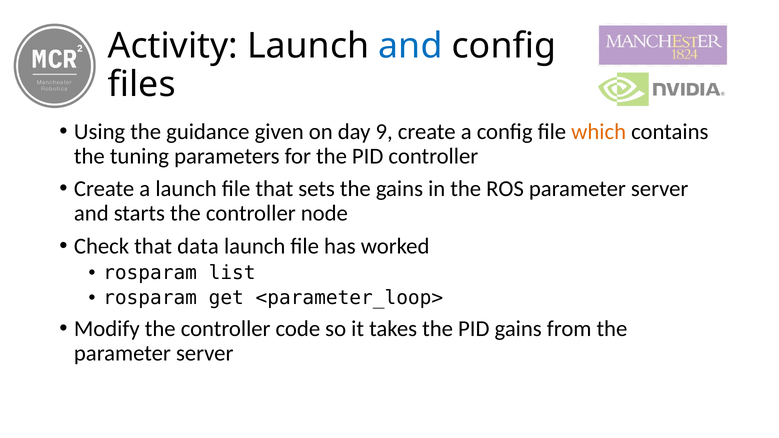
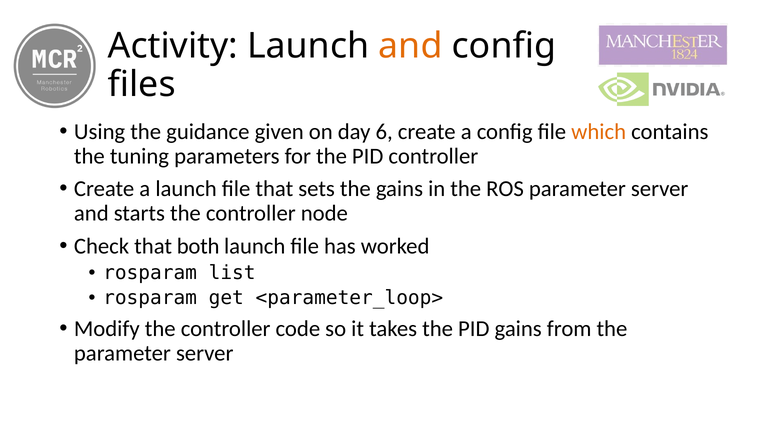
and colour: blue -> orange (410, 46)
9: 9 -> 6 (384, 132)
data: data -> both (198, 246)
